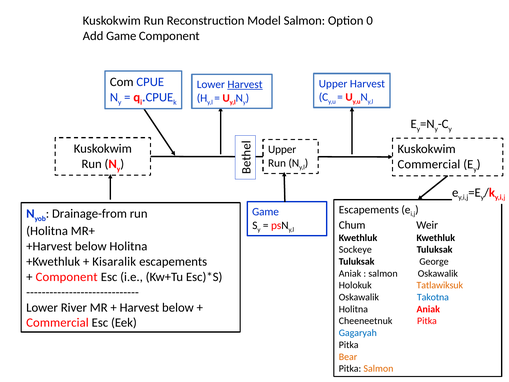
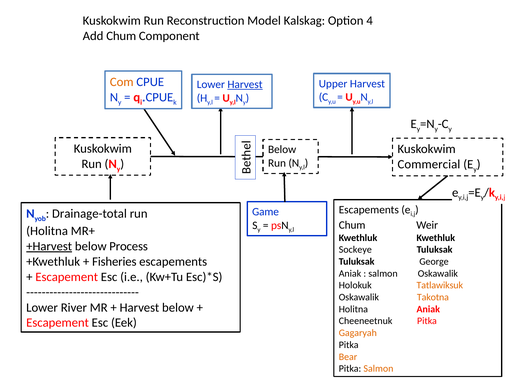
Model Salmon: Salmon -> Kalskag (304, 21)
0: 0 -> 4 (370, 21)
Add Game: Game -> Chum (121, 36)
Com colour: black -> orange (122, 82)
Upper: Upper -> Below (282, 149)
Drainage-from: Drainage-from -> Drainage-total (89, 214)
+Harvest underline: none -> present (49, 246)
below Holitna: Holitna -> Process (129, 246)
Kisaralik: Kisaralik -> Fisheries (114, 261)
Component: Component -> Escapement (67, 277)
Takotna colour: blue -> orange (433, 297)
Commercial: Commercial -> Escapement (58, 323)
Gagaryah colour: blue -> orange (358, 333)
